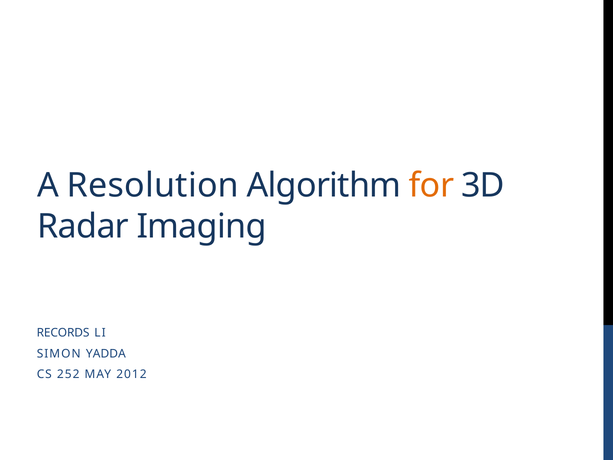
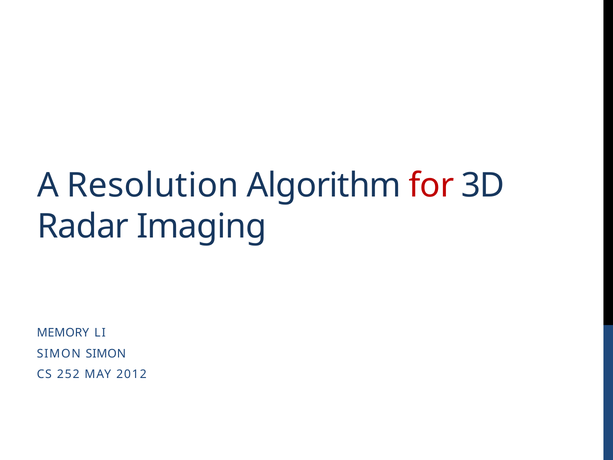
for colour: orange -> red (431, 185)
RECORDS: RECORDS -> MEMORY (63, 333)
SIMON YADDA: YADDA -> SIMON (106, 353)
